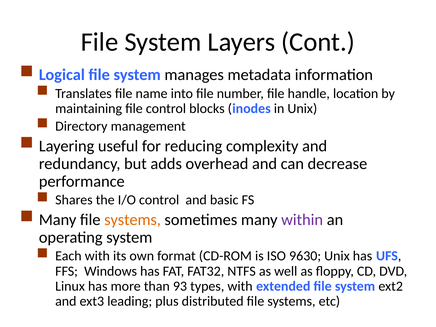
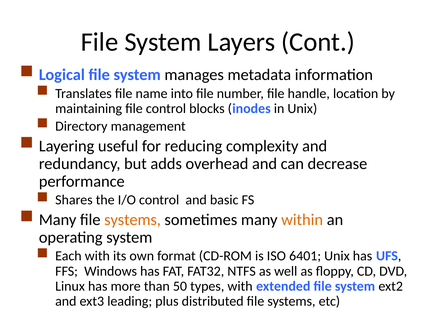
within colour: purple -> orange (302, 220)
9630: 9630 -> 6401 (305, 256)
93: 93 -> 50 (180, 286)
